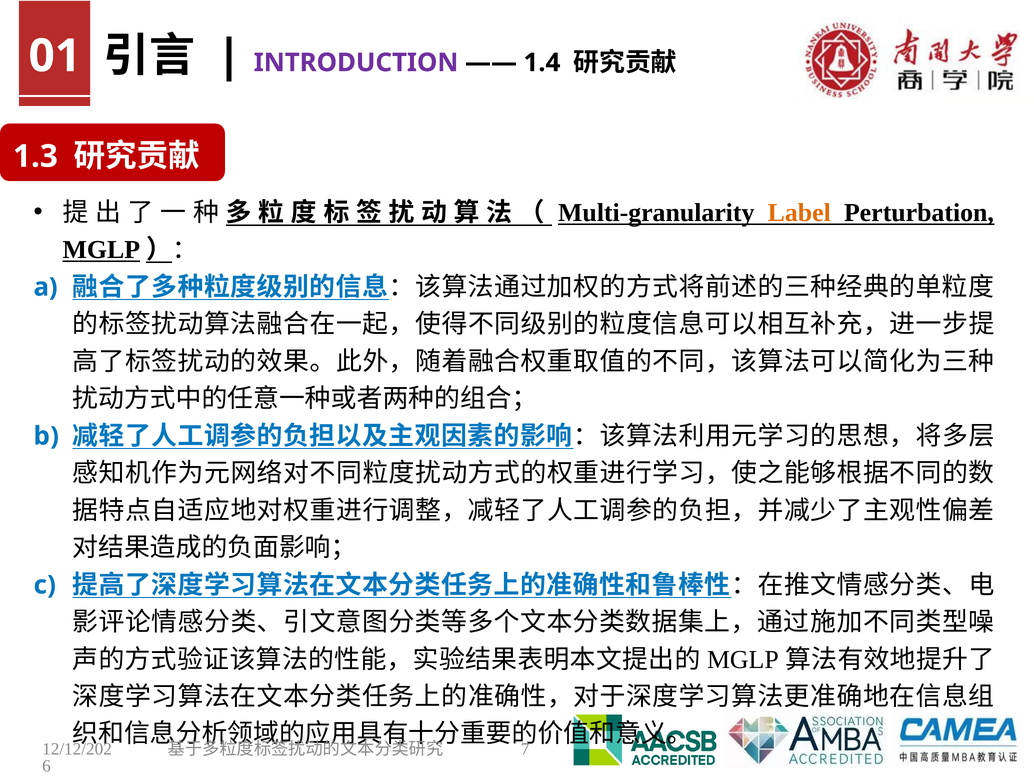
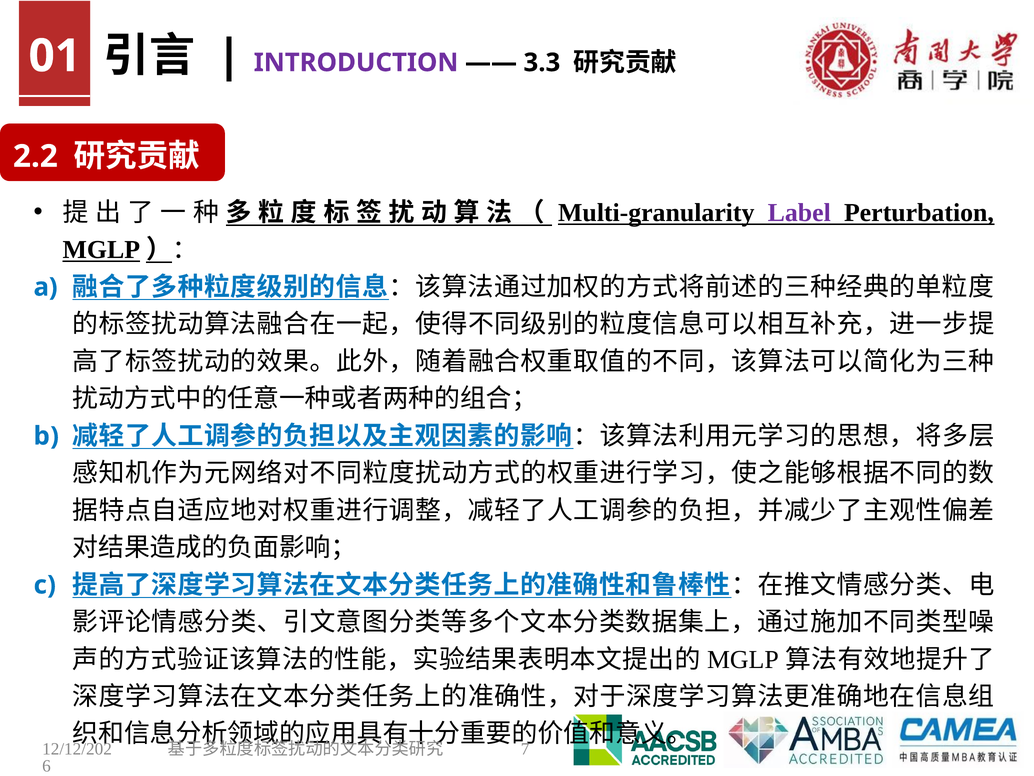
1.4: 1.4 -> 3.3 (542, 63)
1.3: 1.3 -> 2.2 (35, 156)
Label colour: orange -> purple (799, 213)
